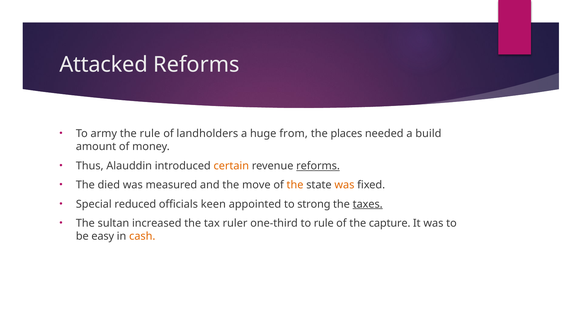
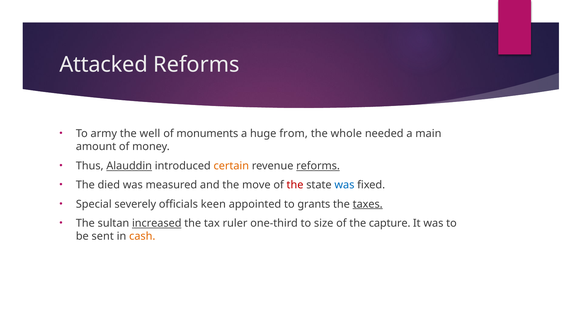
the rule: rule -> well (150, 134)
landholders: landholders -> monuments (207, 134)
places: places -> whole (346, 134)
build: build -> main (428, 134)
Alauddin underline: none -> present (129, 166)
the colour: orange -> red (295, 185)
was colour: orange -> blue (344, 185)
reduced: reduced -> severely (135, 204)
strong: strong -> grants (314, 204)
increased underline: none -> present (157, 224)
to rule: rule -> size (324, 224)
easy: easy -> sent (103, 237)
